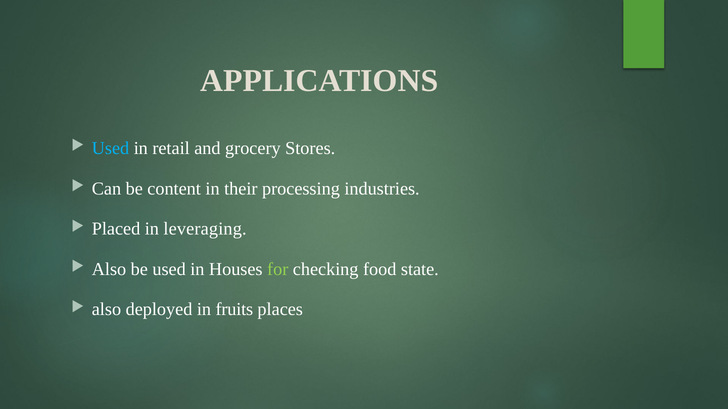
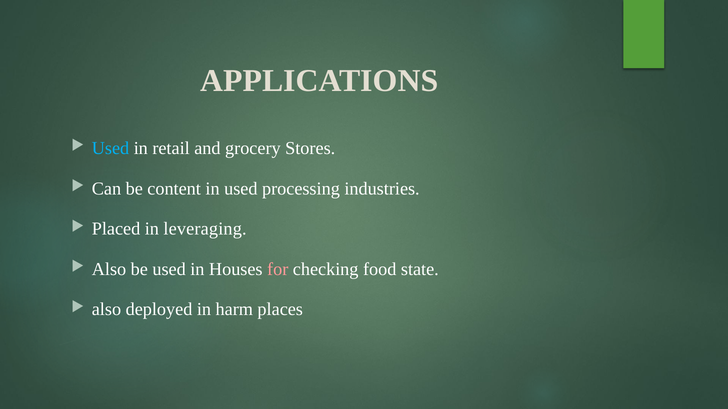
in their: their -> used (241, 189)
for colour: light green -> pink (278, 269)
fruits: fruits -> harm (234, 310)
